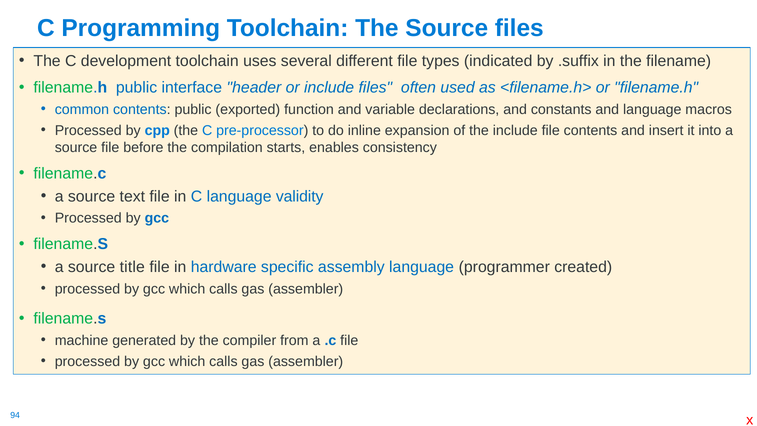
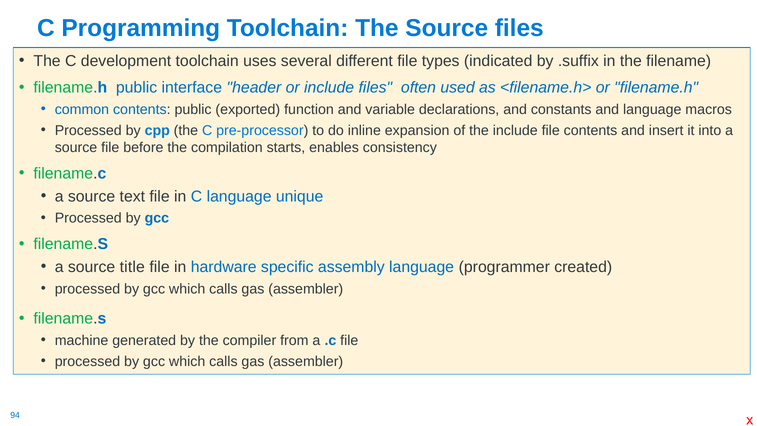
validity: validity -> unique (300, 196)
